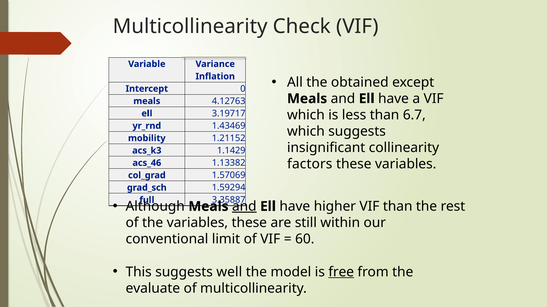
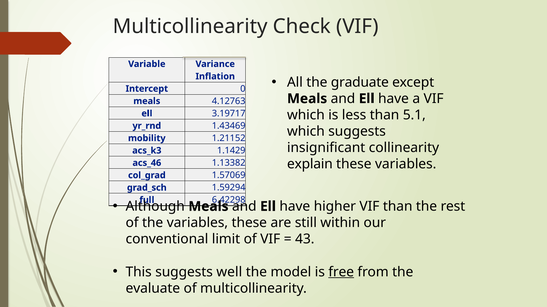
obtained: obtained -> graduate (360, 82)
6.7: 6.7 -> 5.1 (414, 115)
factors: factors -> explain (310, 165)
3.35887: 3.35887 -> 6.42298 (229, 200)
and underline: present -> none (244, 207)
60: 60 -> 43 (305, 240)
